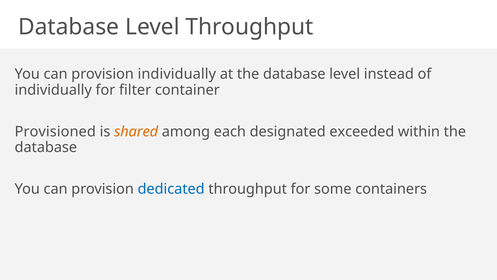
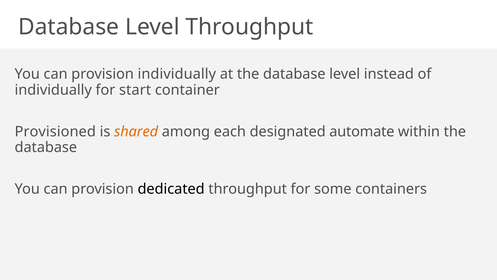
filter: filter -> start (135, 90)
exceeded: exceeded -> automate (362, 131)
dedicated colour: blue -> black (171, 189)
